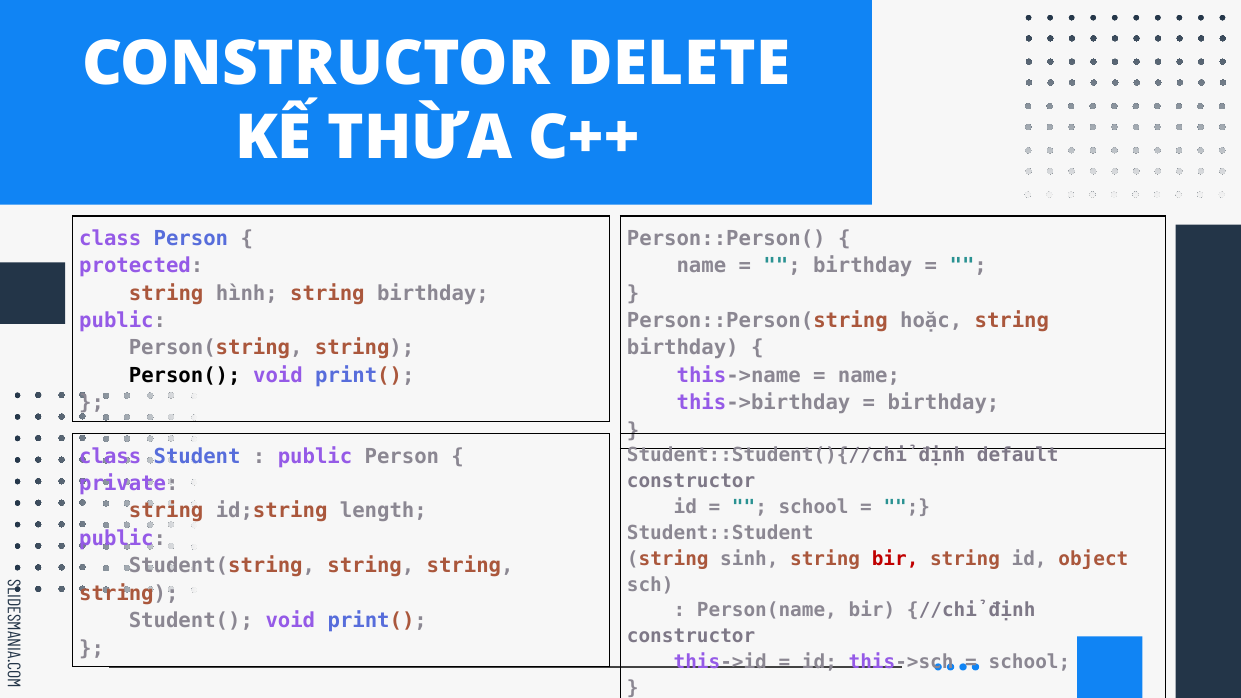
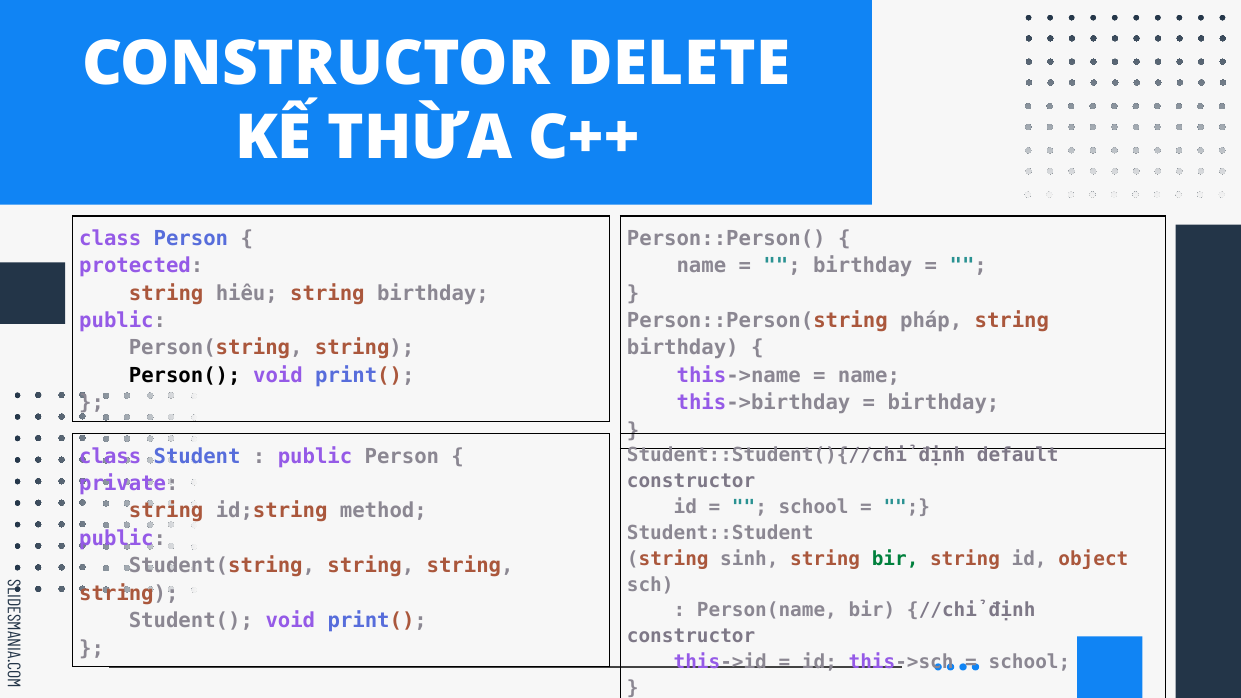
hình: hình -> hiểu (247, 293)
hoặc: hoặc -> pháp (931, 321)
length: length -> method (383, 511)
bir colour: red -> green (895, 559)
